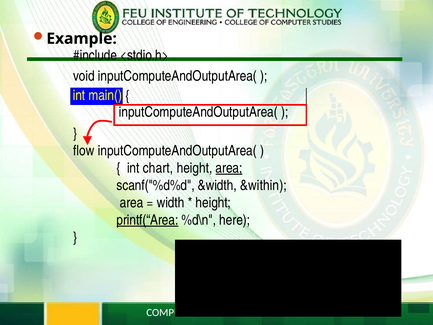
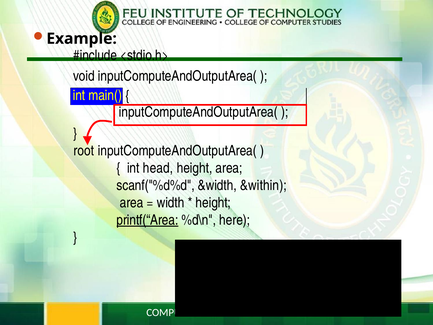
flow: flow -> root (84, 150)
chart: chart -> head (158, 168)
area underline: present -> none (229, 168)
